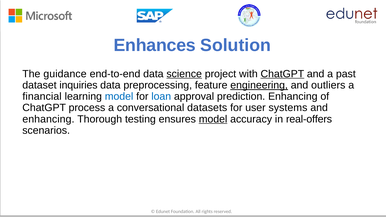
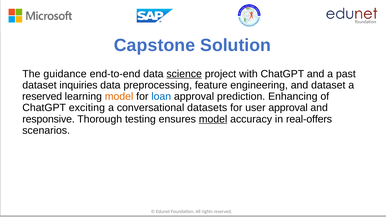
Enhances: Enhances -> Capstone (155, 45)
ChatGPT underline: present -> none (282, 74)
engineering underline: present -> none (259, 85)
and outliers: outliers -> dataset (328, 85)
financial: financial -> reserved (42, 96)
model colour: blue -> orange (119, 96)
process: process -> exciting (87, 108)
user systems: systems -> approval (288, 108)
enhancing: enhancing -> responsive (49, 119)
